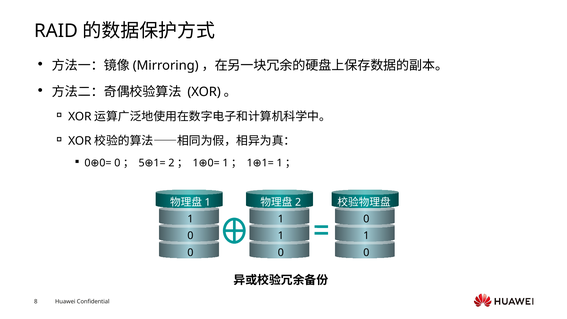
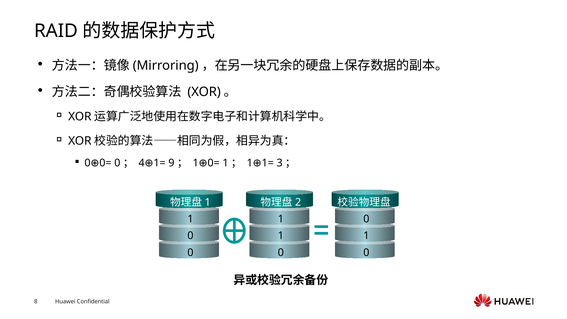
5: 5 -> 4 (142, 163)
2: 2 -> 9 (171, 163)
1: 1 -> 3 (280, 163)
